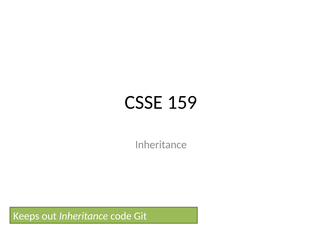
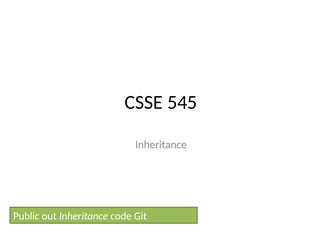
159: 159 -> 545 (182, 102)
Keeps: Keeps -> Public (26, 216)
